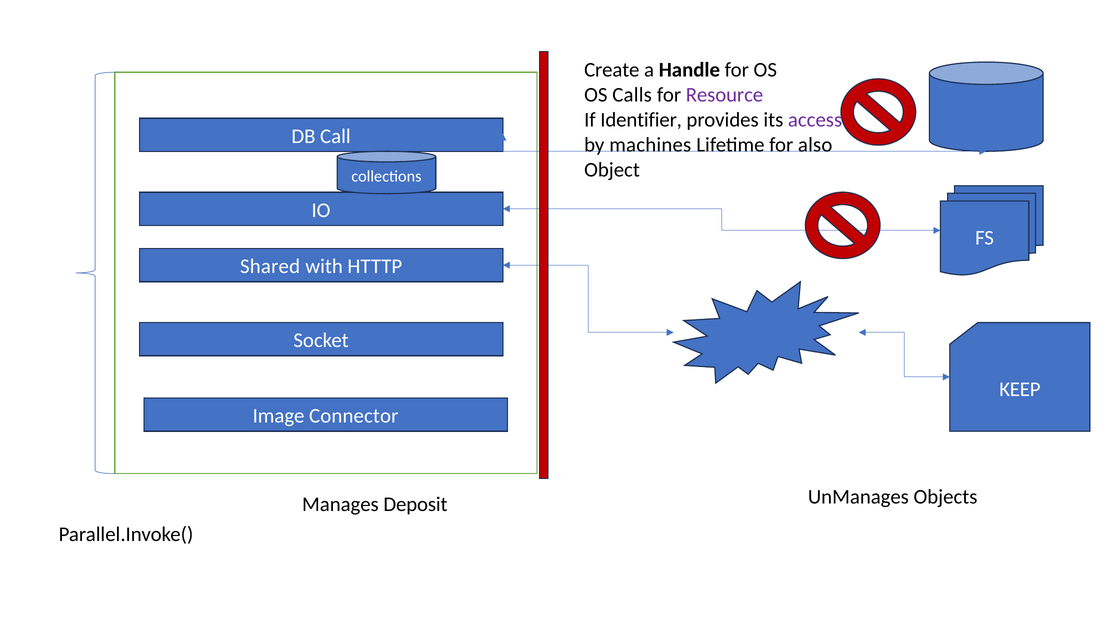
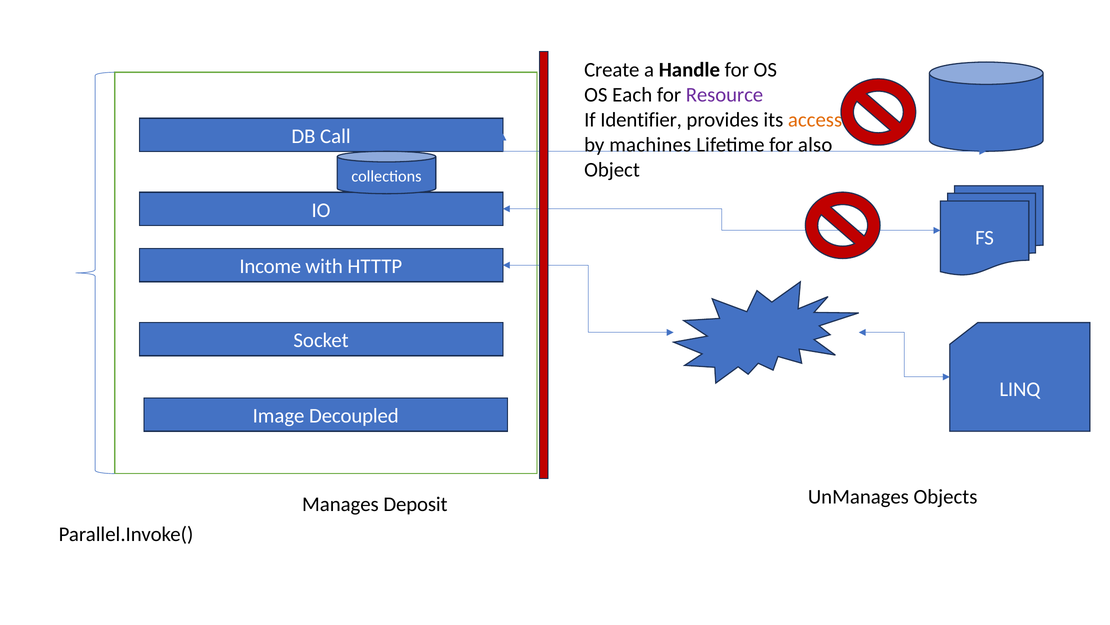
Calls: Calls -> Each (632, 95)
access colour: purple -> orange (815, 120)
Shared: Shared -> Income (270, 266)
KEEP: KEEP -> LINQ (1020, 389)
Connector: Connector -> Decoupled (354, 416)
